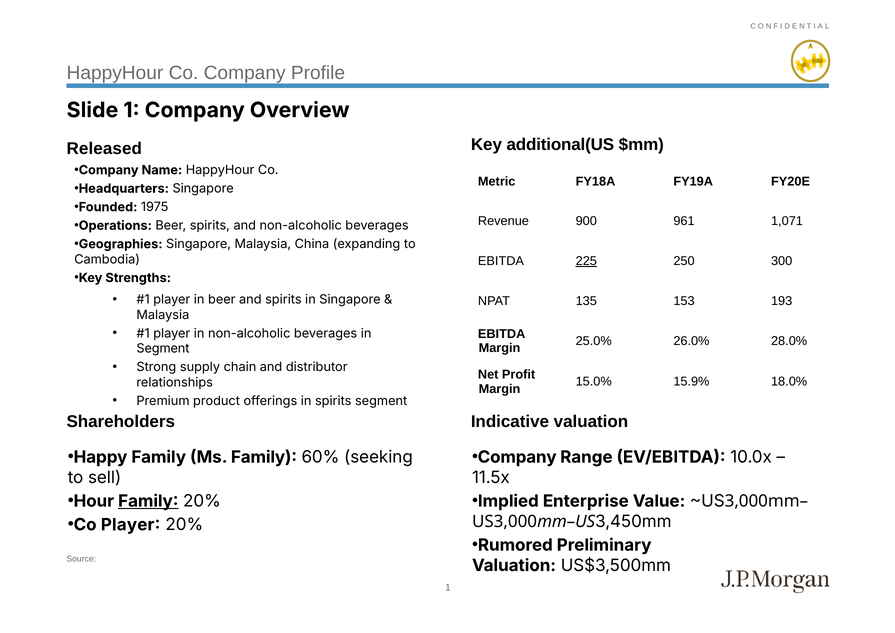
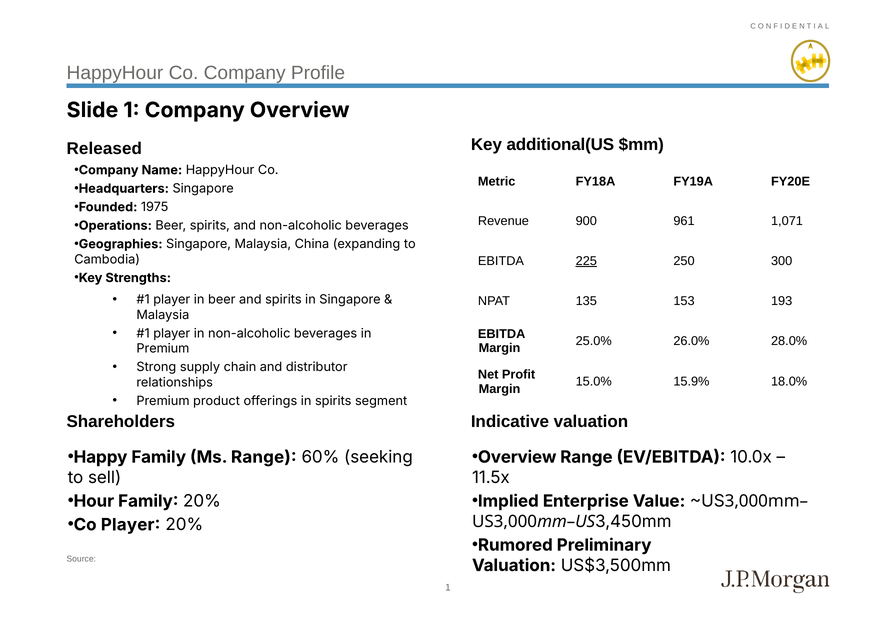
Segment: Segment -> Premium (163, 349)
Ms Family: Family -> Range (264, 457)
Company: Company -> Overview (517, 457)
Family underline: present -> none (148, 501)
